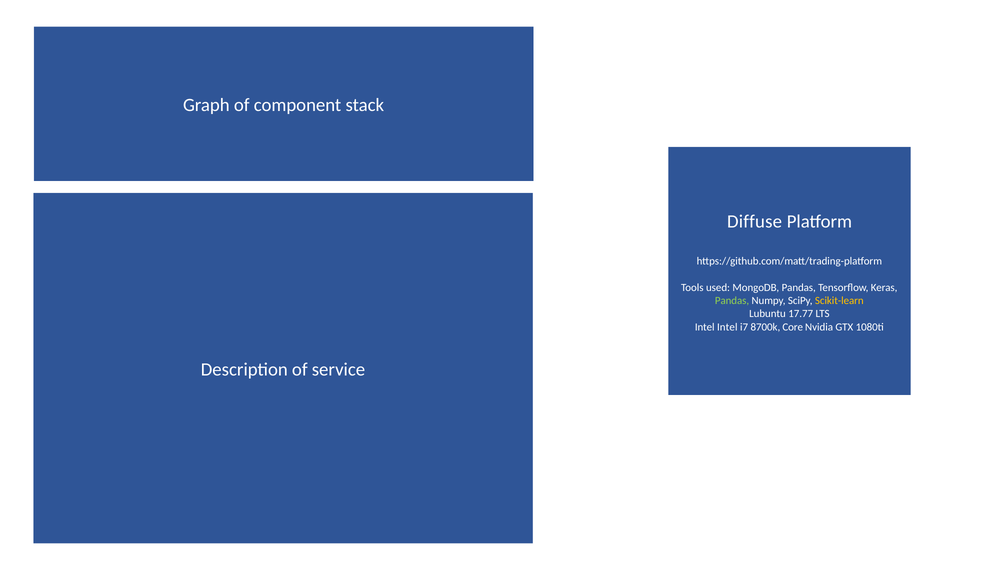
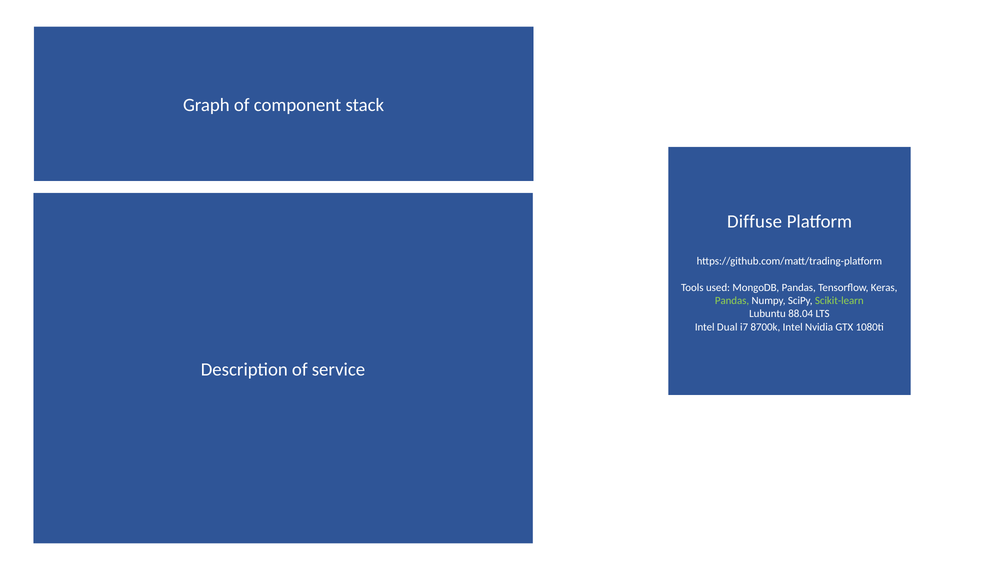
Scikit-learn colour: yellow -> light green (839, 301)
17.77: 17.77 -> 88.04 (801, 314)
Intel Intel: Intel -> Dual (727, 327)
8700k Core: Core -> Intel (793, 327)
